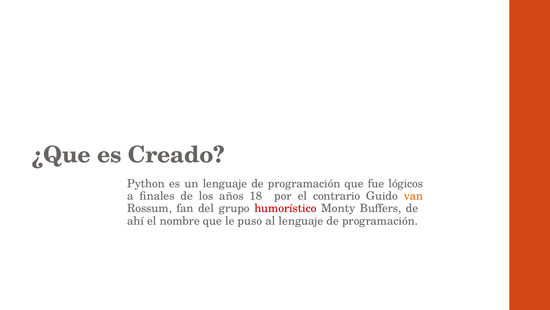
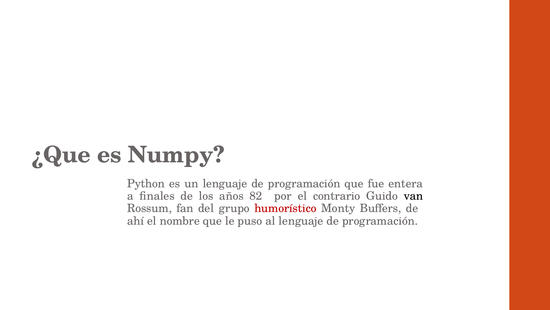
Creado: Creado -> Numpy (176, 155)
lógicos: lógicos -> entera (406, 183)
18: 18 -> 82 (256, 196)
van colour: orange -> black (413, 196)
